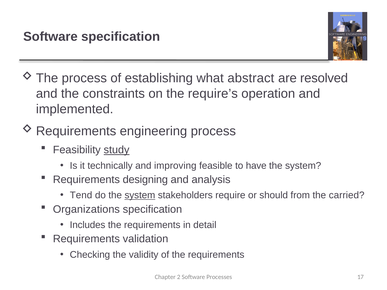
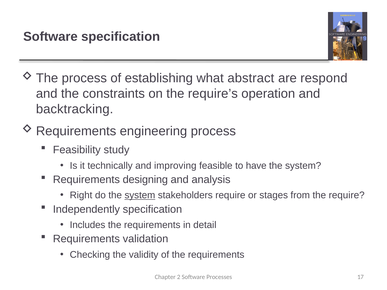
resolved: resolved -> respond (324, 78)
implemented: implemented -> backtracking (75, 109)
study underline: present -> none (117, 150)
Tend: Tend -> Right (81, 195)
should: should -> stages (274, 195)
the carried: carried -> require (347, 195)
Organizations: Organizations -> Independently (86, 209)
